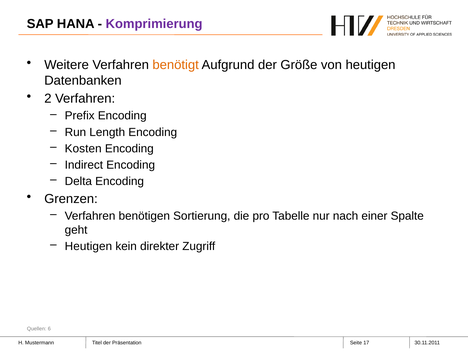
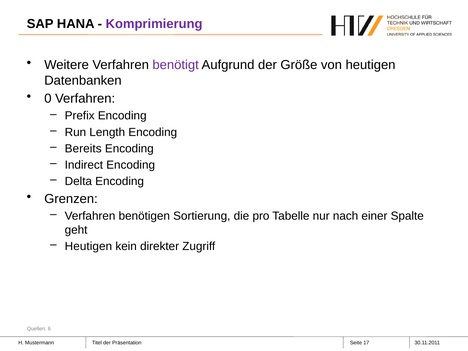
benötigt colour: orange -> purple (176, 65)
2: 2 -> 0 (48, 99)
Kosten: Kosten -> Bereits (83, 149)
